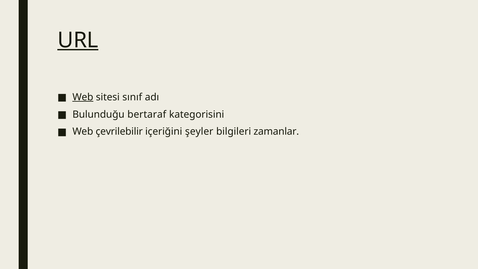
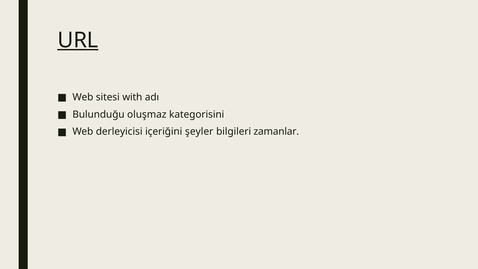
Web underline: present -> none (83, 97)
sınıf: sınıf -> with (132, 97)
bertaraf: bertaraf -> oluşmaz (147, 114)
çevrilebilir: çevrilebilir -> derleyicisi (119, 132)
